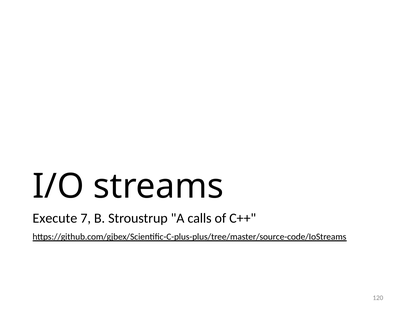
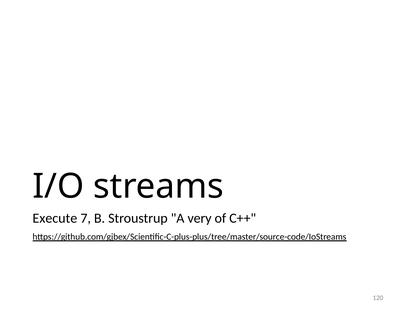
calls: calls -> very (200, 218)
